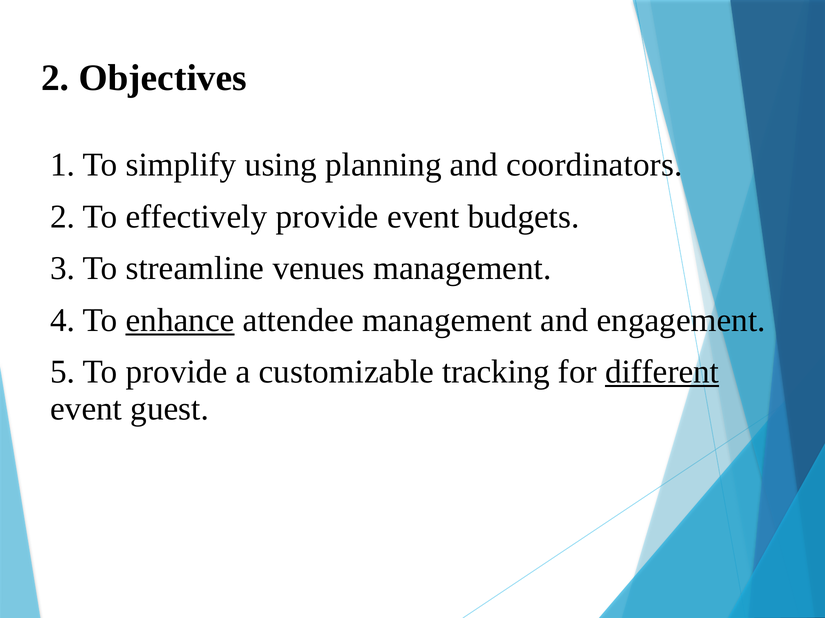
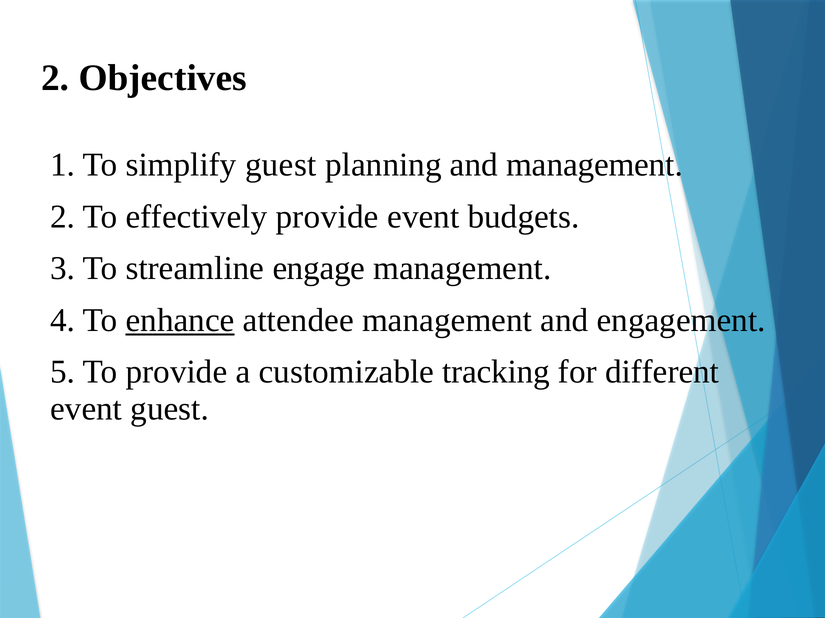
simplify using: using -> guest (281, 165)
and coordinators: coordinators -> management (595, 165)
venues: venues -> engage (319, 269)
different underline: present -> none (662, 372)
